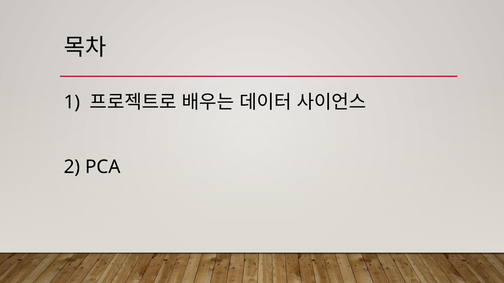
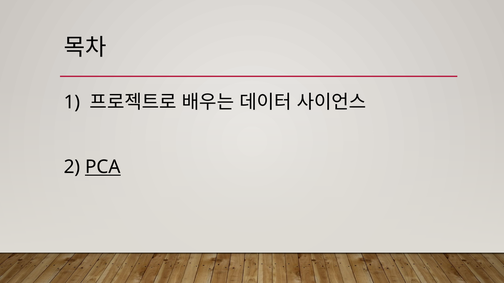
PCA underline: none -> present (103, 167)
